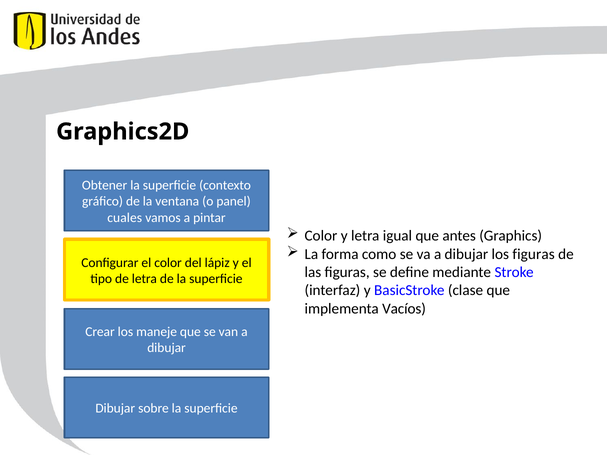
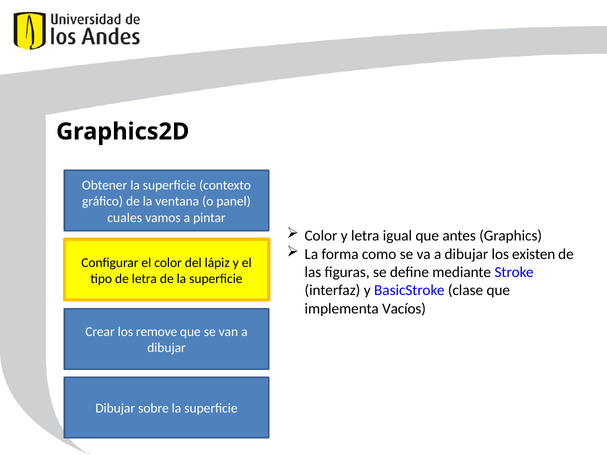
los figuras: figuras -> existen (534, 254)
maneje: maneje -> remove (157, 332)
